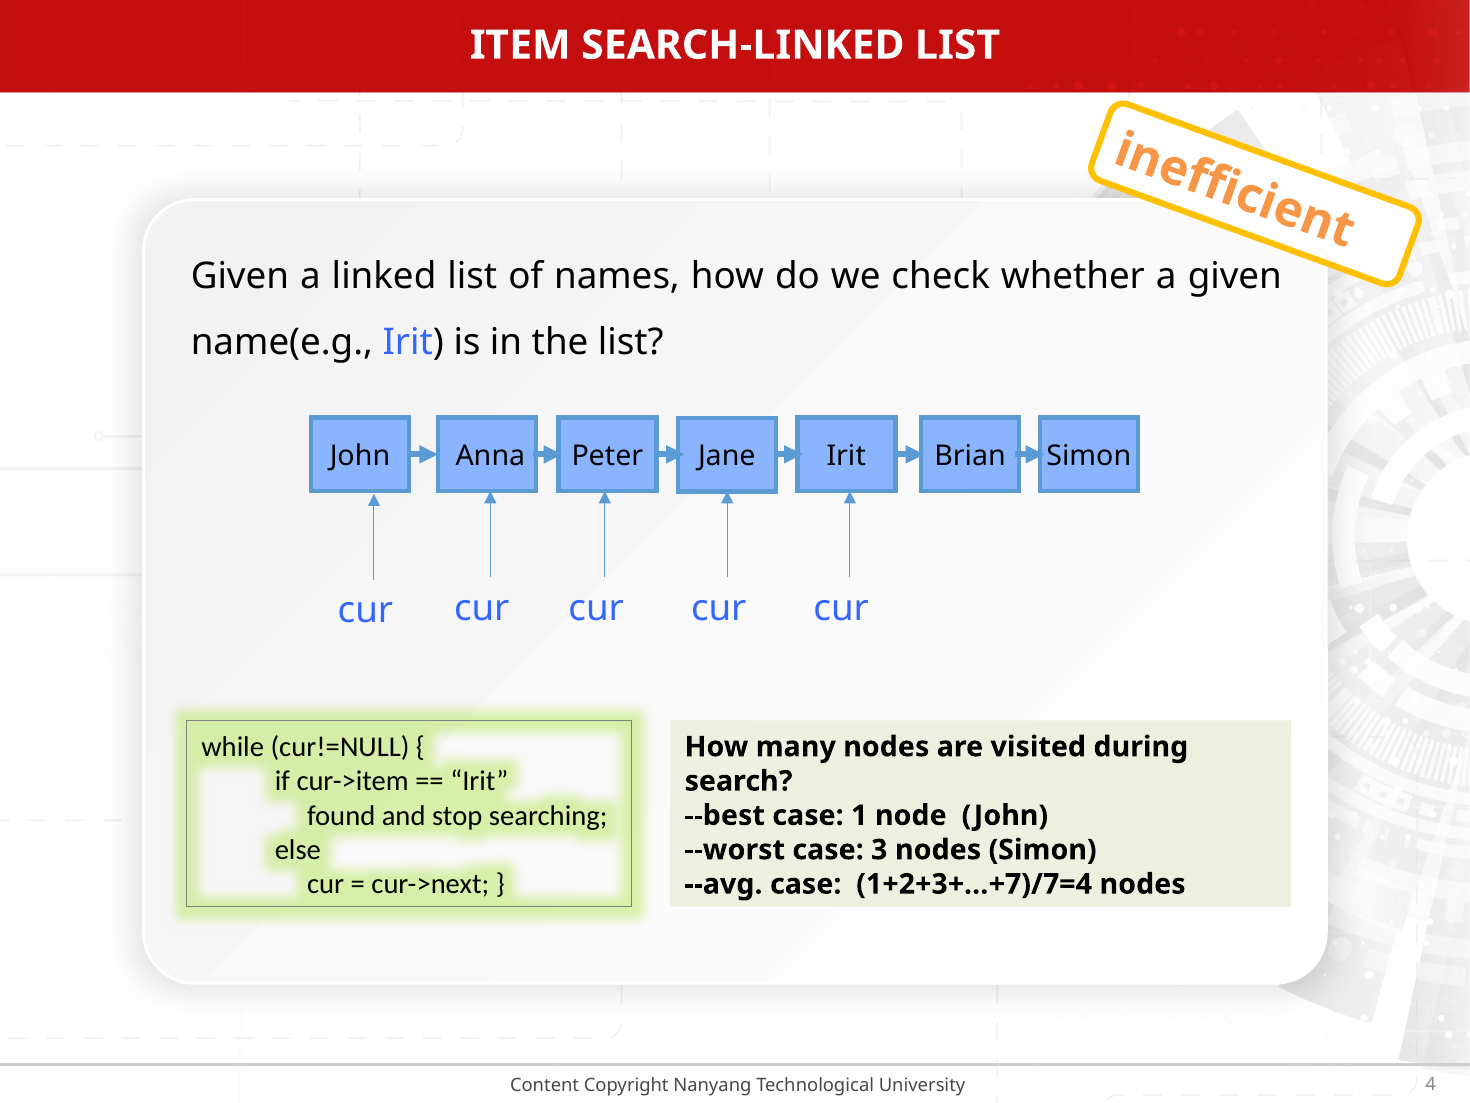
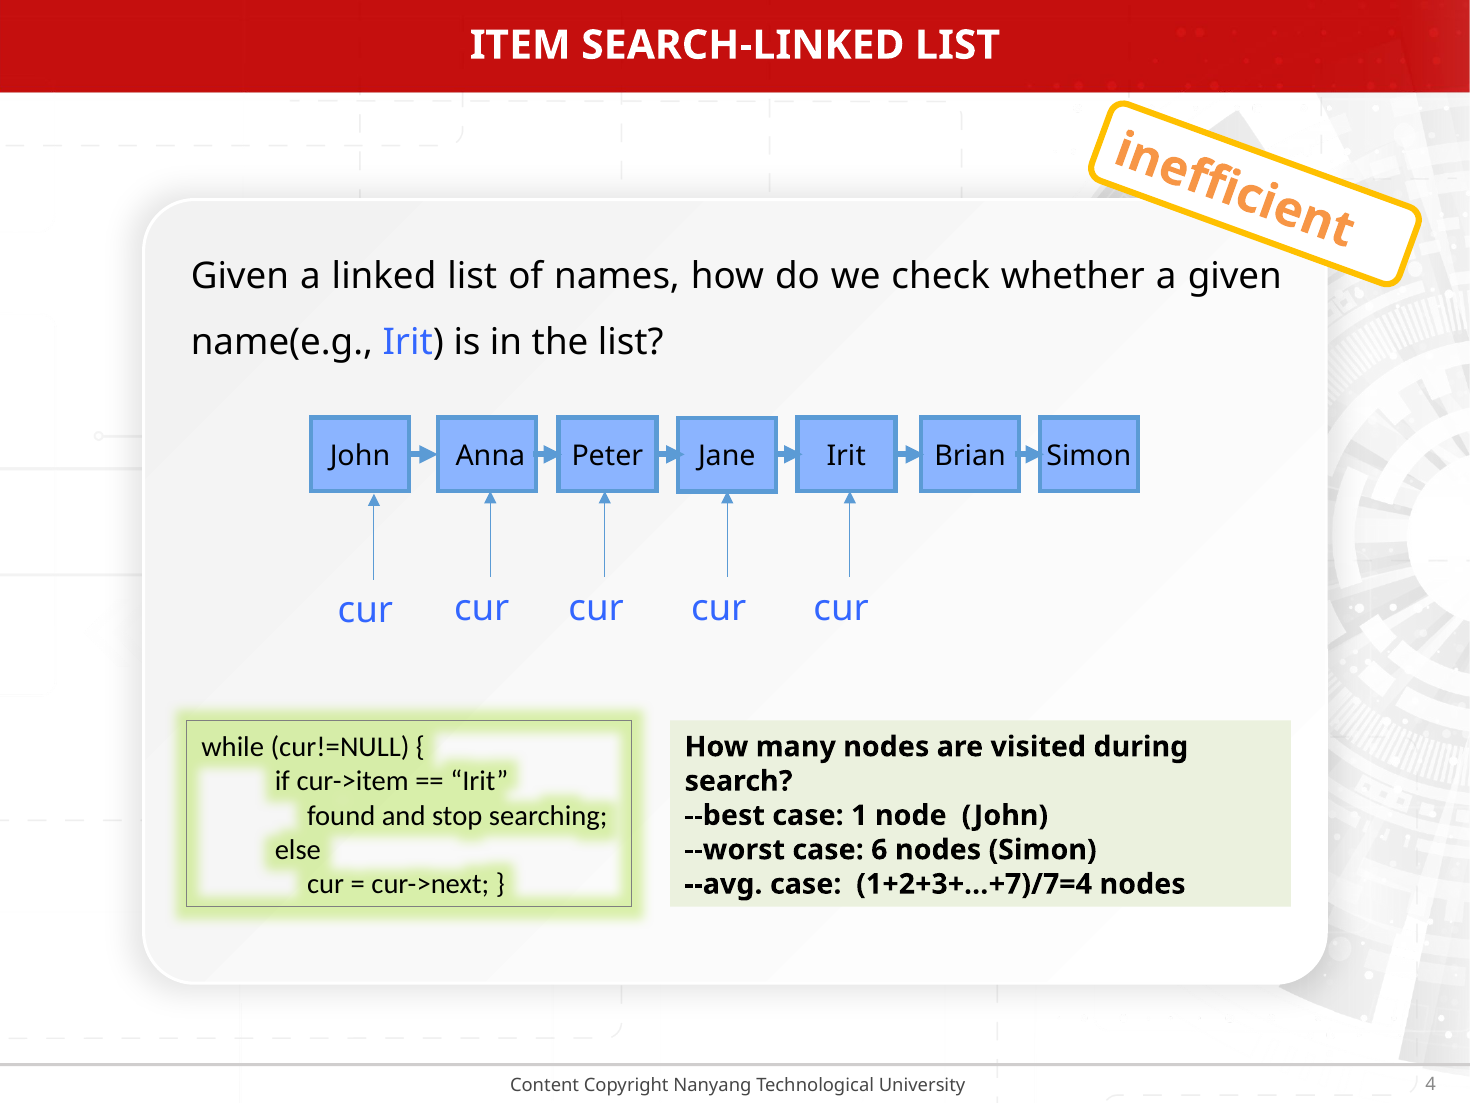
3: 3 -> 6 (879, 849)
